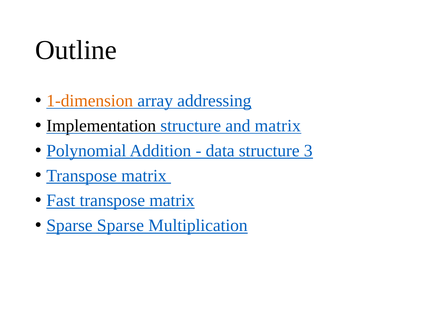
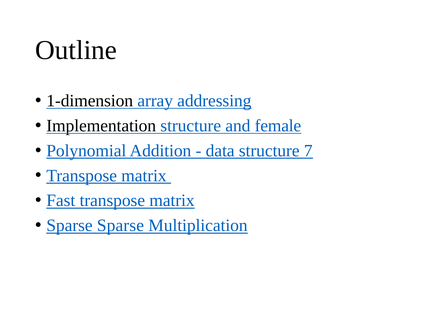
1-dimension colour: orange -> black (90, 101)
and matrix: matrix -> female (278, 126)
3: 3 -> 7 (308, 151)
